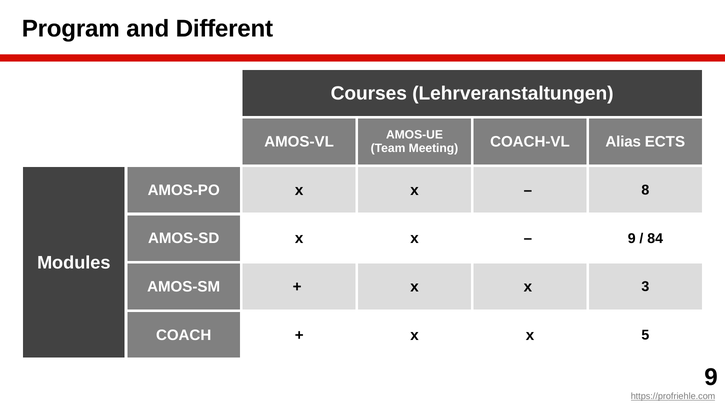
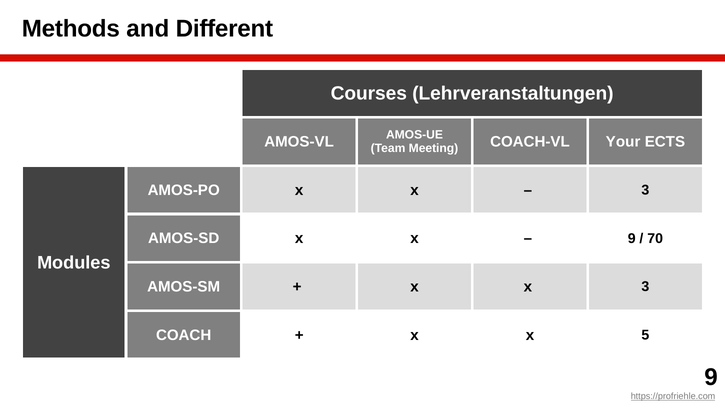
Program: Program -> Methods (71, 29)
Alias: Alias -> Your (623, 142)
8: 8 -> 3 (645, 190)
84: 84 -> 70 (655, 238)
